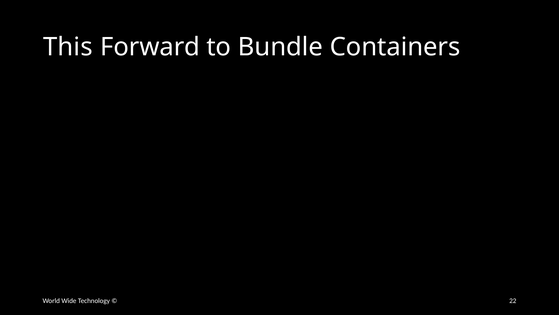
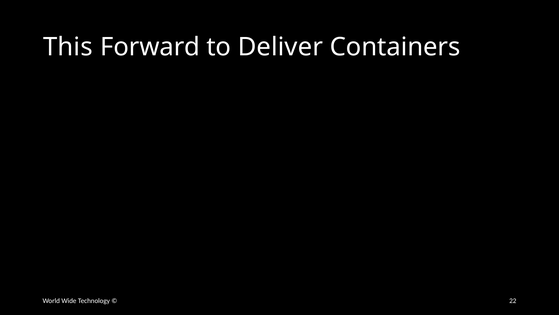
Bundle: Bundle -> Deliver (280, 47)
